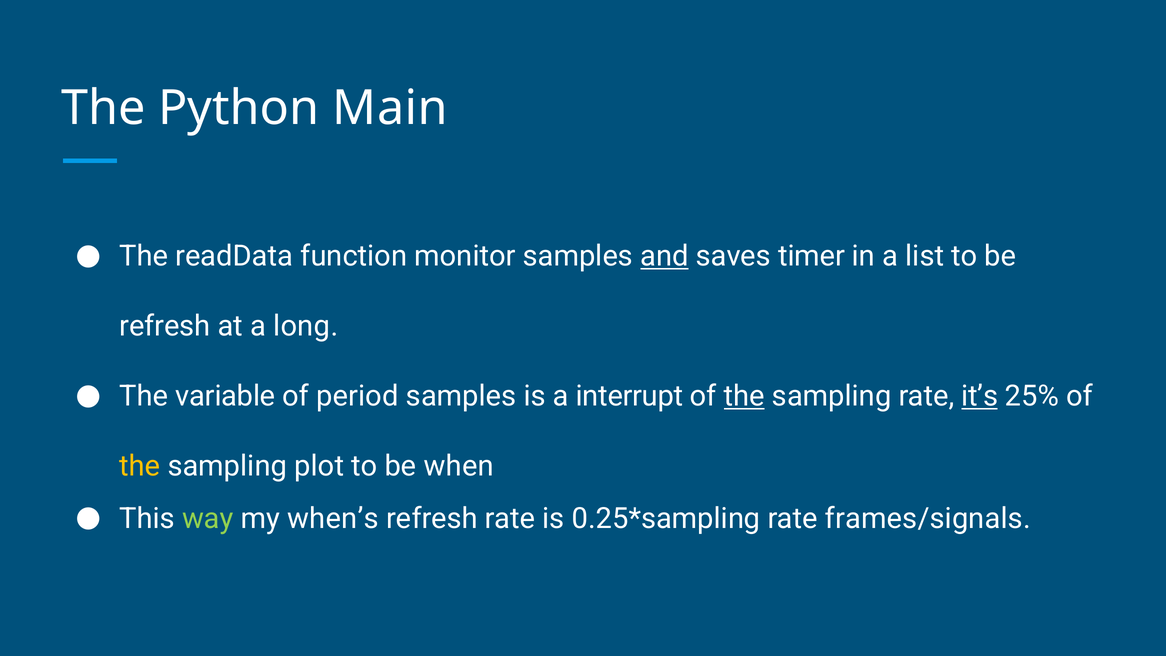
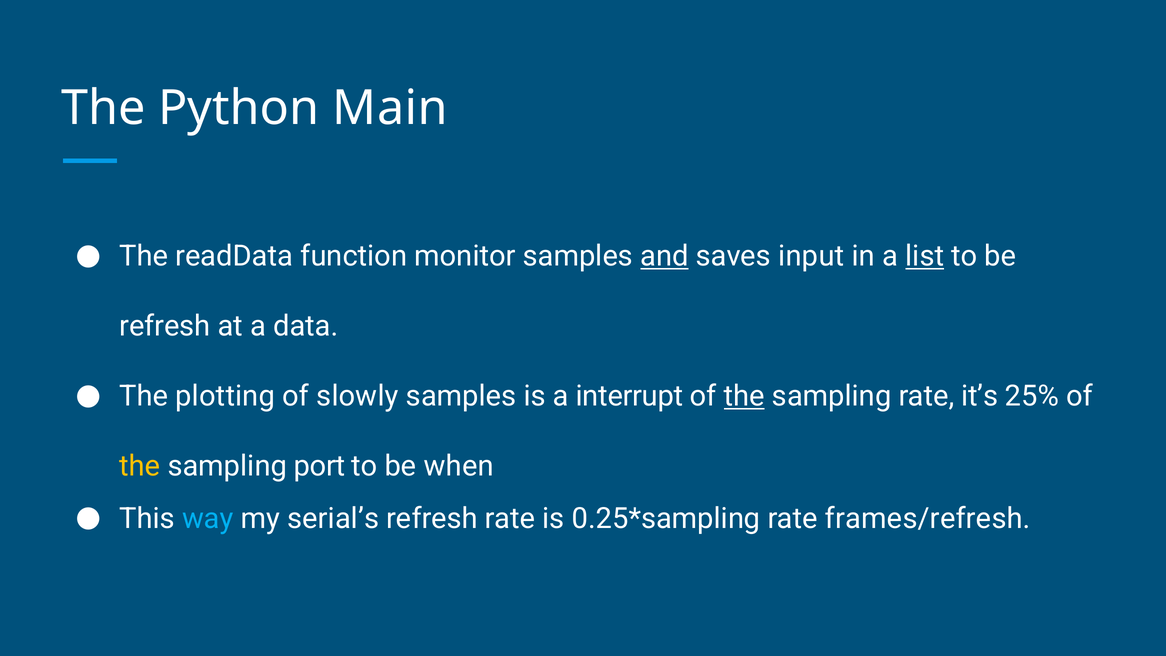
timer: timer -> input (811, 256)
list underline: none -> present (925, 256)
long: long -> data (306, 326)
variable: variable -> plotting (225, 396)
period: period -> slowly (357, 396)
it’s underline: present -> none (980, 396)
plot: plot -> port (319, 466)
way colour: light green -> light blue (208, 518)
when’s: when’s -> serial’s (333, 518)
frames/signals: frames/signals -> frames/refresh (928, 518)
